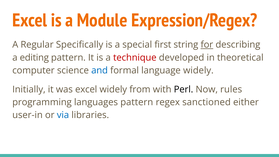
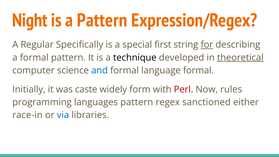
Excel: Excel -> Night (30, 20)
a Module: Module -> Pattern (102, 20)
a editing: editing -> formal (34, 58)
technique colour: red -> black (135, 58)
theoretical underline: none -> present (240, 58)
language widely: widely -> formal (198, 70)
was excel: excel -> caste (86, 89)
from: from -> form (140, 89)
Perl colour: black -> red (184, 89)
user-in: user-in -> race-in (27, 115)
